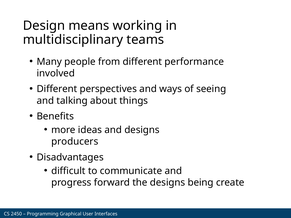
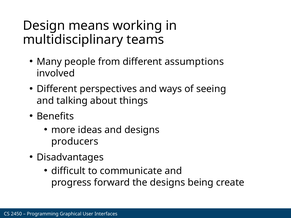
performance: performance -> assumptions (194, 62)
